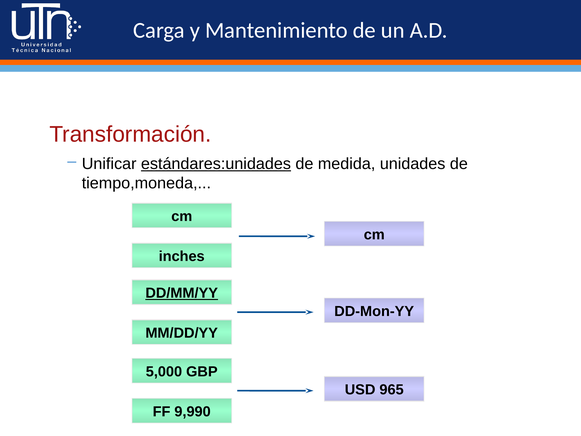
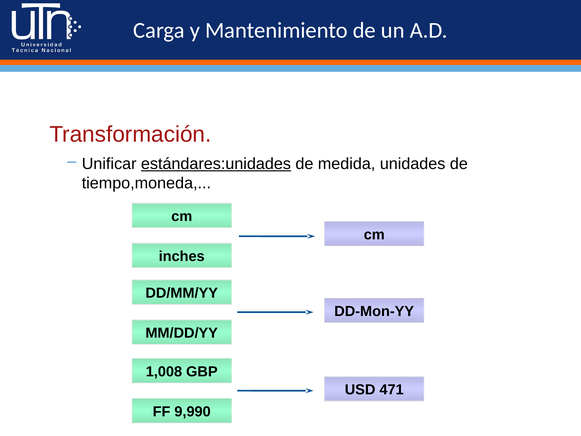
DD/MM/YY underline: present -> none (182, 293)
5,000: 5,000 -> 1,008 (164, 371)
965: 965 -> 471 (392, 390)
